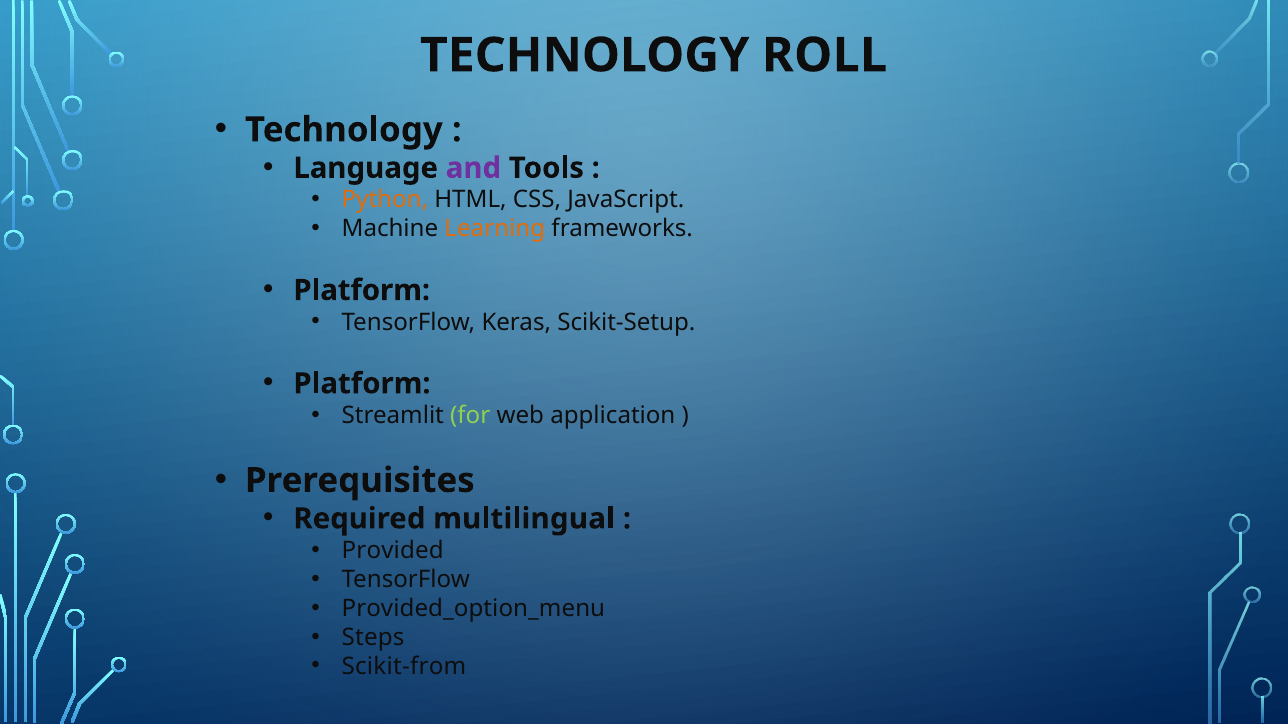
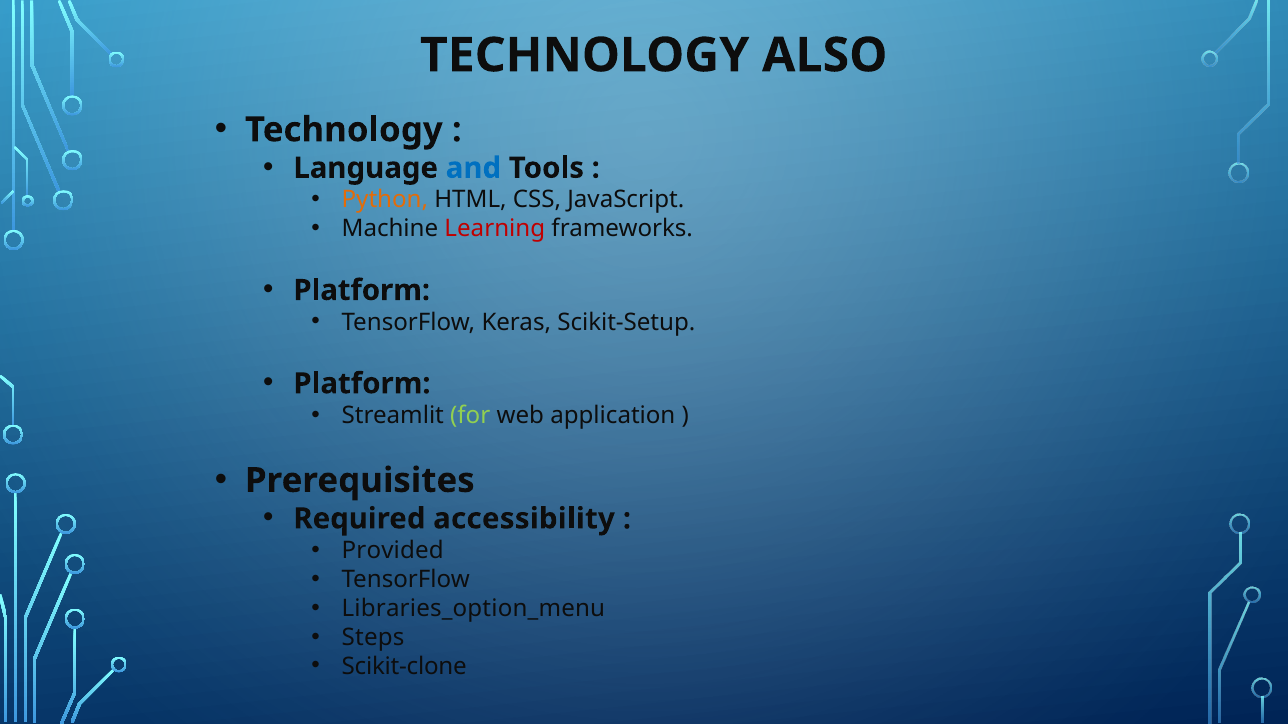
ROLL: ROLL -> ALSO (825, 55)
and colour: purple -> blue (473, 168)
Learning colour: orange -> red (495, 229)
multilingual: multilingual -> accessibility (524, 519)
Provided_option_menu: Provided_option_menu -> Libraries_option_menu (473, 609)
Scikit-from: Scikit-from -> Scikit-clone (404, 667)
